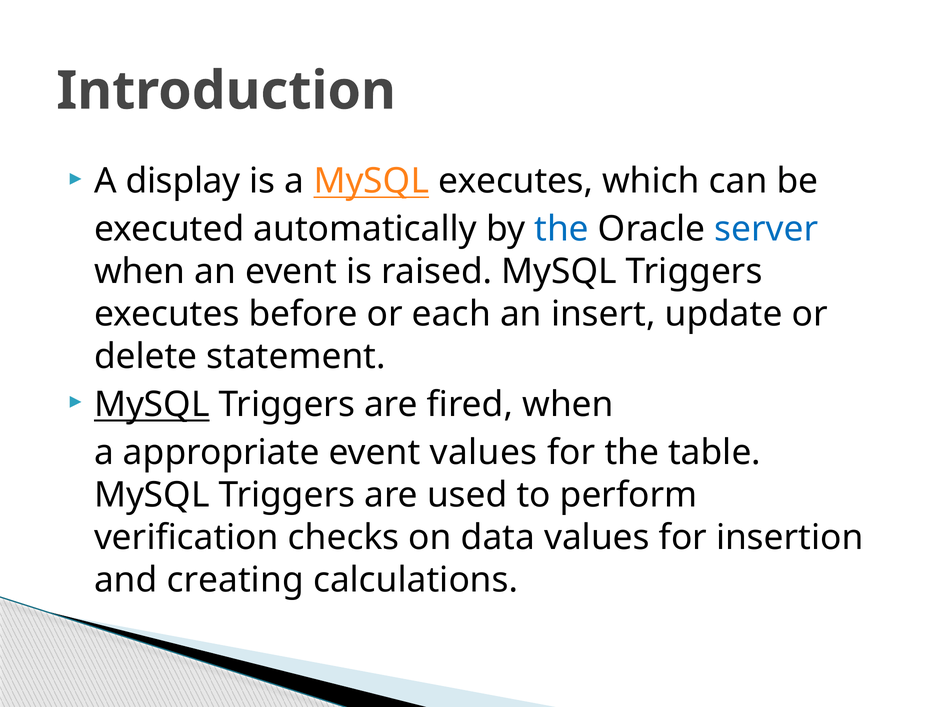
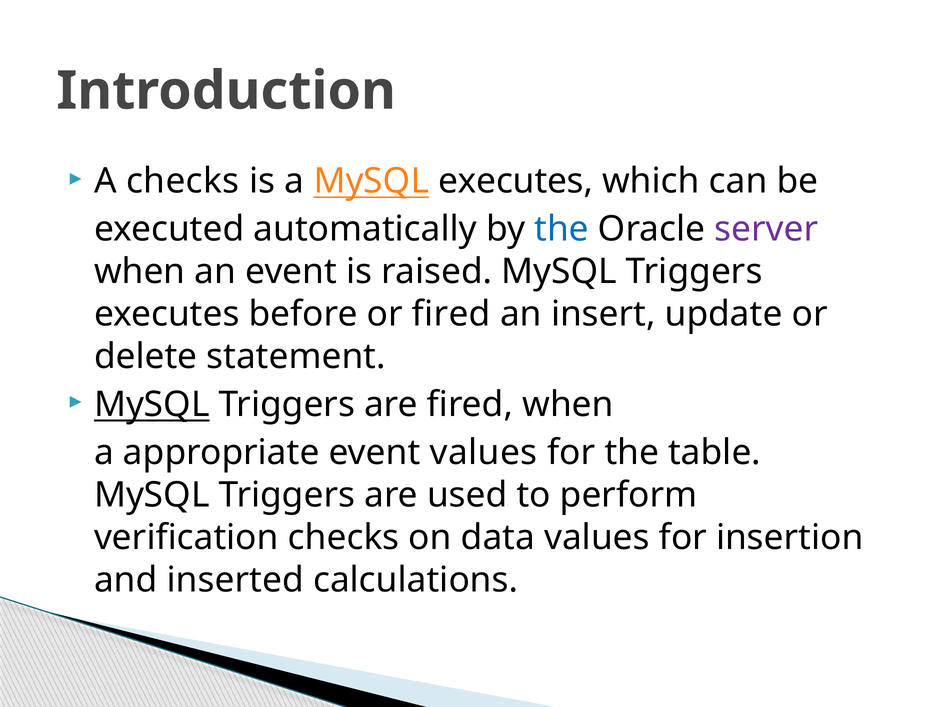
A display: display -> checks (183, 181)
server colour: blue -> purple (766, 229)
or each: each -> fired (451, 314)
creating: creating -> inserted (235, 580)
